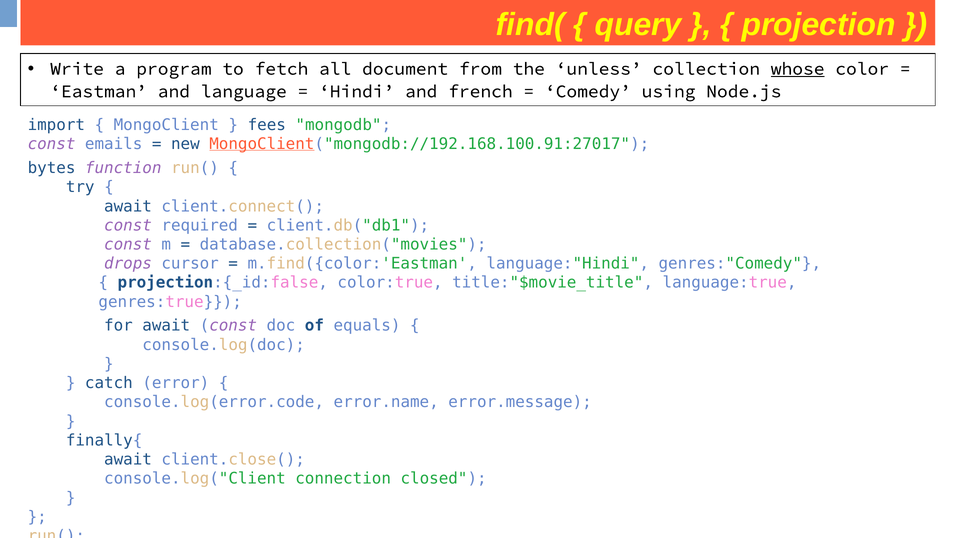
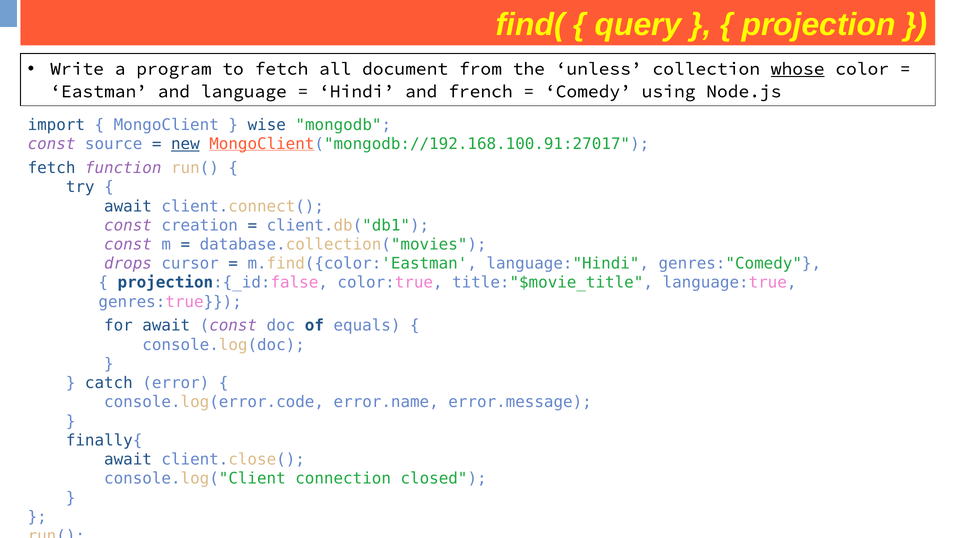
fees: fees -> wise (267, 125)
emails: emails -> source (114, 144)
new underline: none -> present (185, 144)
bytes: bytes -> fetch (52, 168)
required: required -> creation (200, 225)
